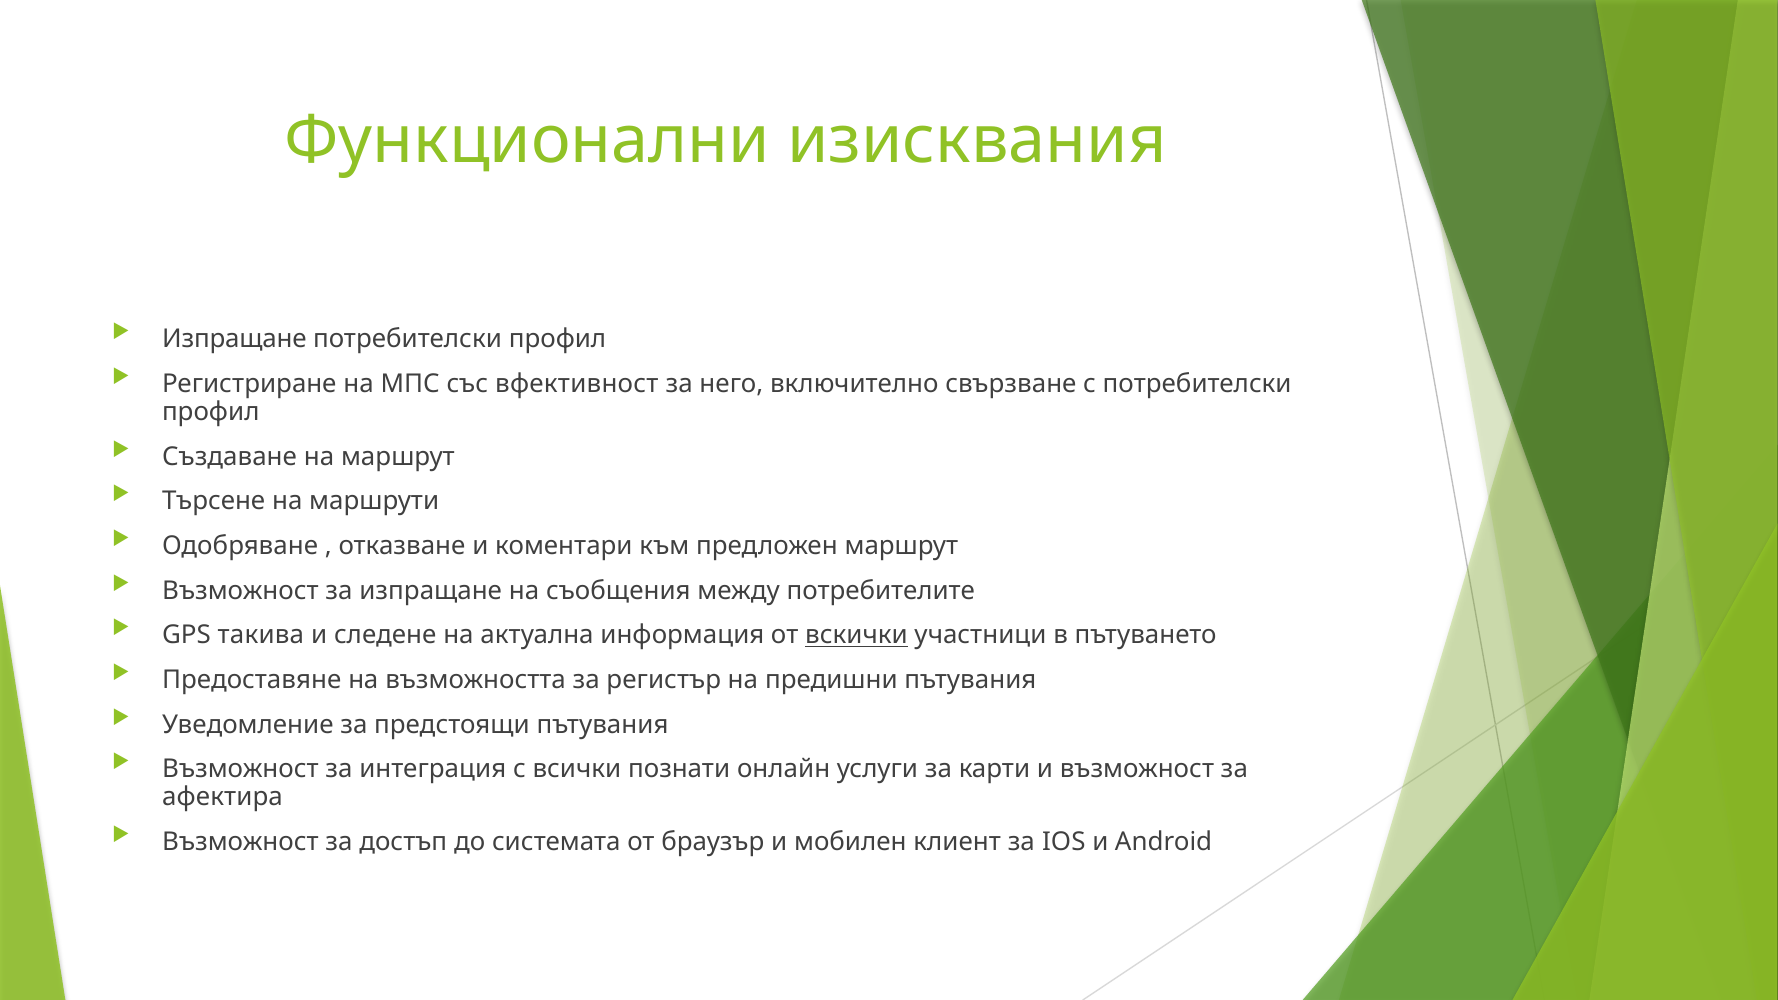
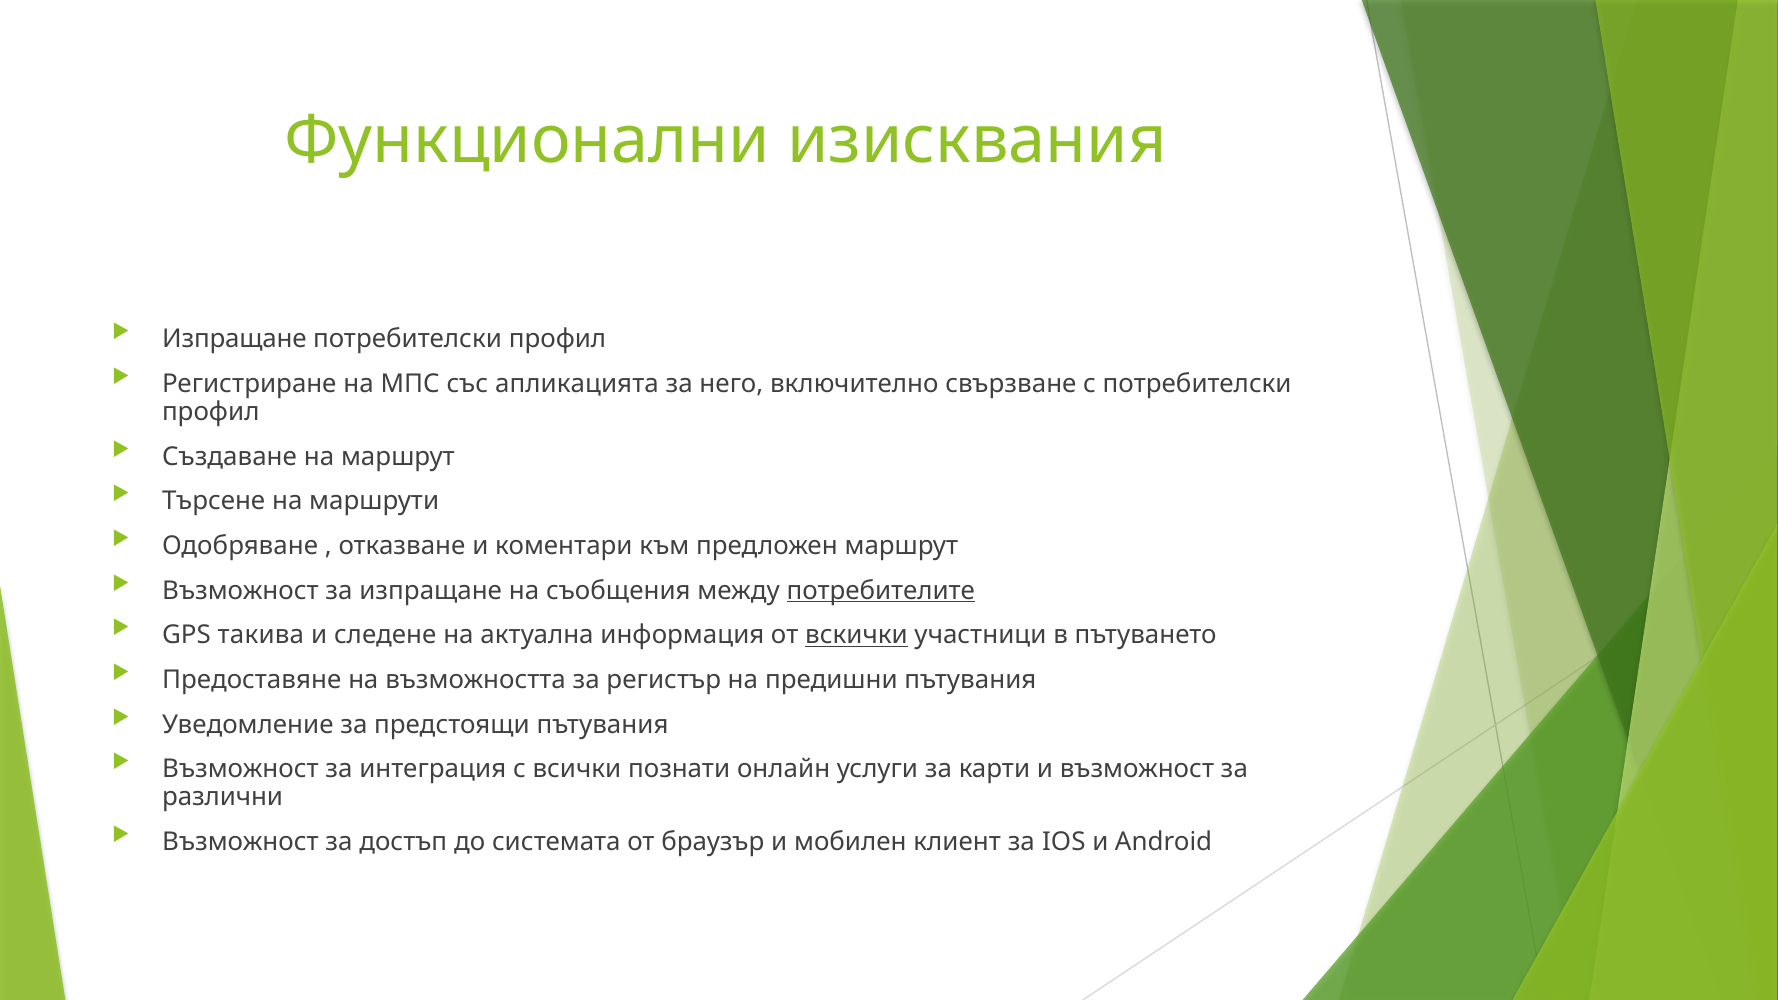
вфективност: вфективност -> апликацията (577, 384)
потребителите underline: none -> present (881, 591)
афектира: афектира -> различни (223, 797)
